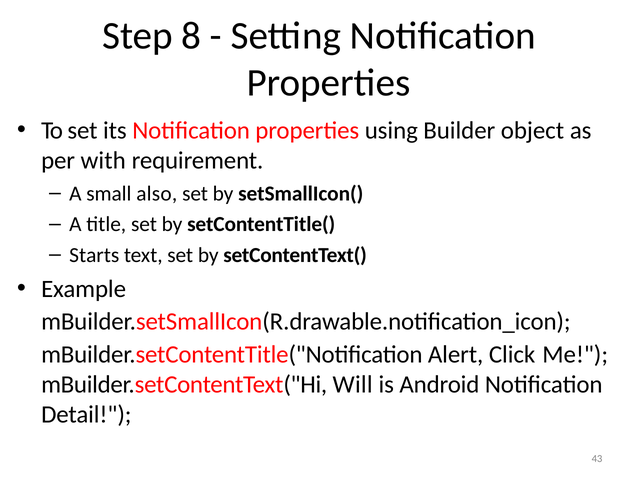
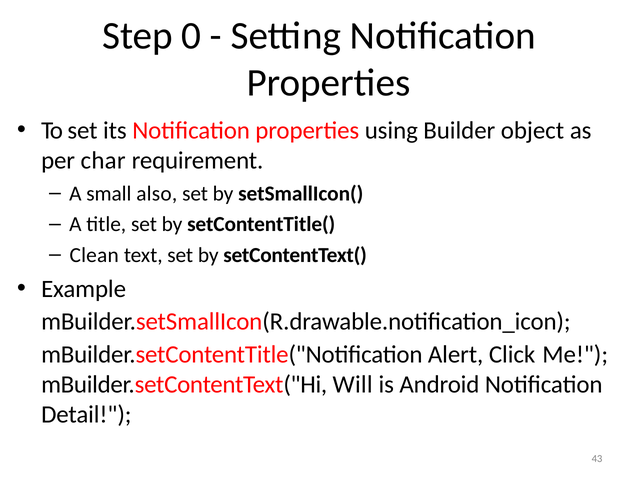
8: 8 -> 0 (191, 36)
with: with -> char (103, 160)
Starts: Starts -> Clean (94, 255)
